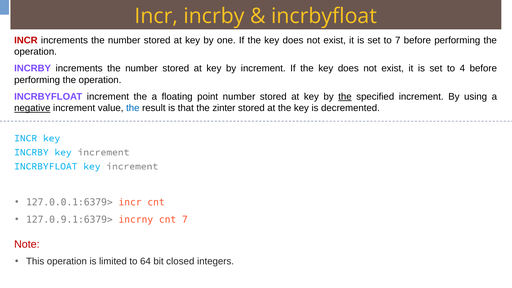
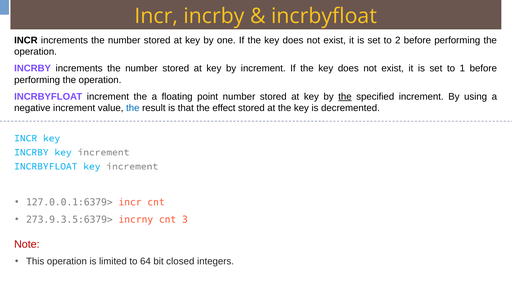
INCR colour: red -> black (26, 40)
to 7: 7 -> 2 (398, 40)
4: 4 -> 1 (462, 68)
negative underline: present -> none (32, 108)
zinter: zinter -> effect (224, 108)
127.0.9.1:6379>: 127.0.9.1:6379> -> 273.9.3.5:6379> (69, 220)
cnt 7: 7 -> 3 (185, 220)
